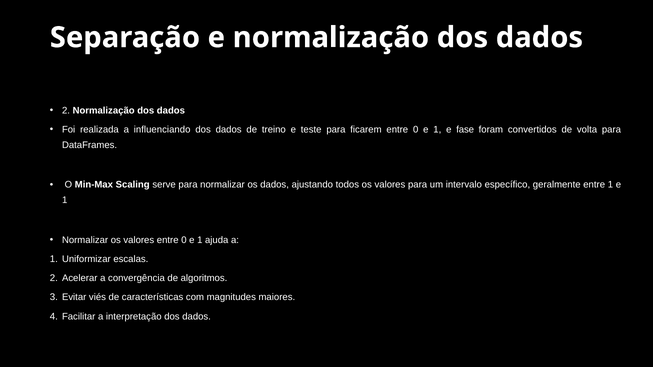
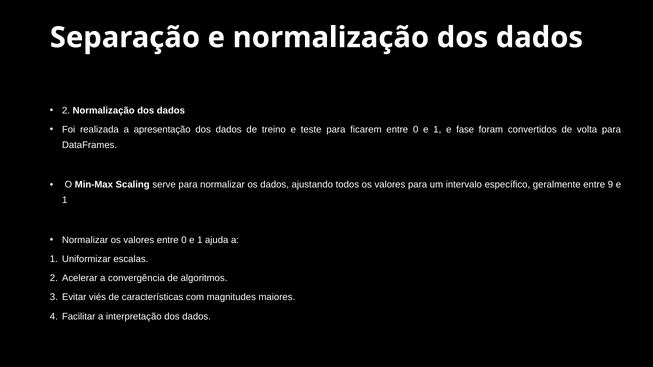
influenciando: influenciando -> apresentação (162, 130)
entre 1: 1 -> 9 (610, 185)
